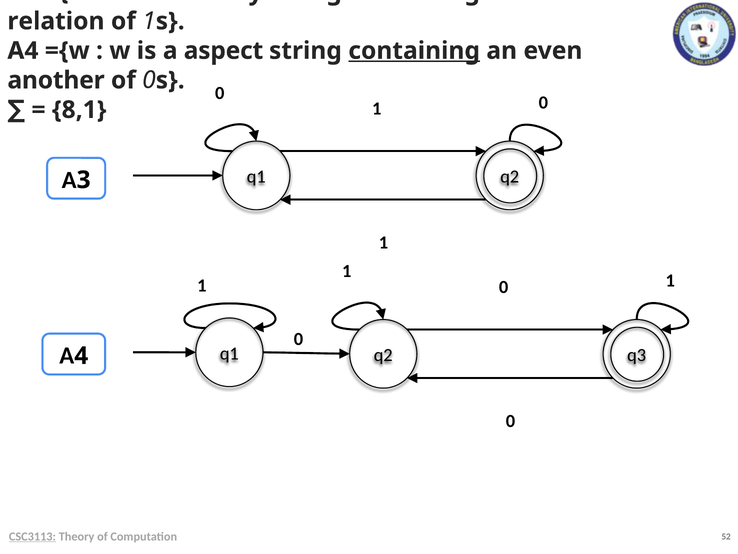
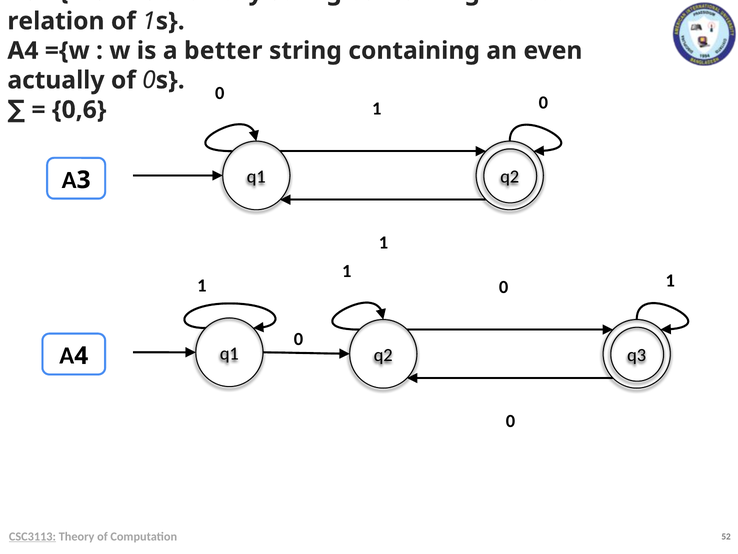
aspect: aspect -> better (223, 51)
containing underline: present -> none (414, 51)
another: another -> actually (56, 80)
8,1: 8,1 -> 0,6 (79, 110)
